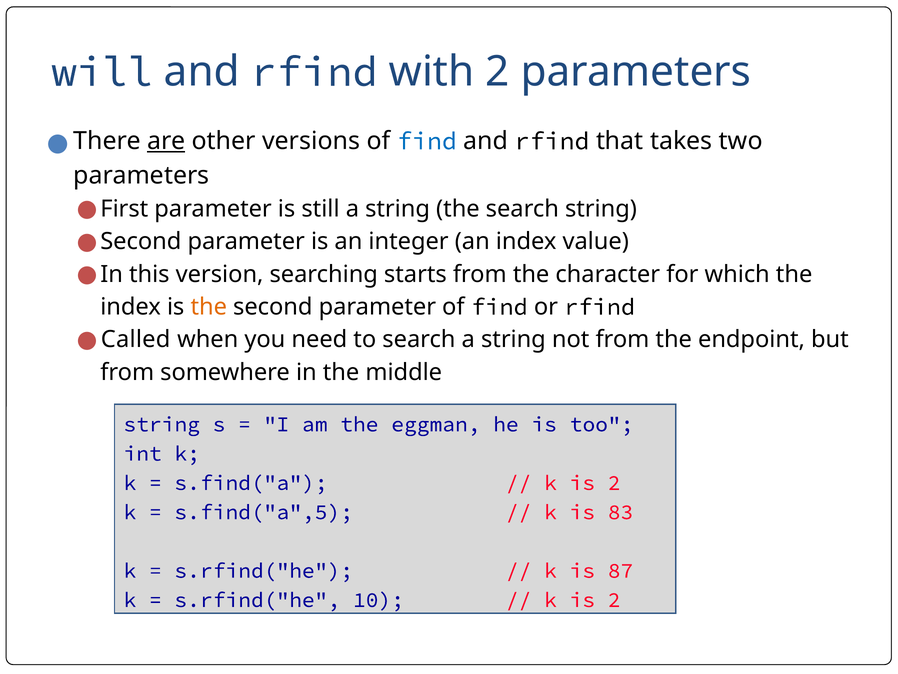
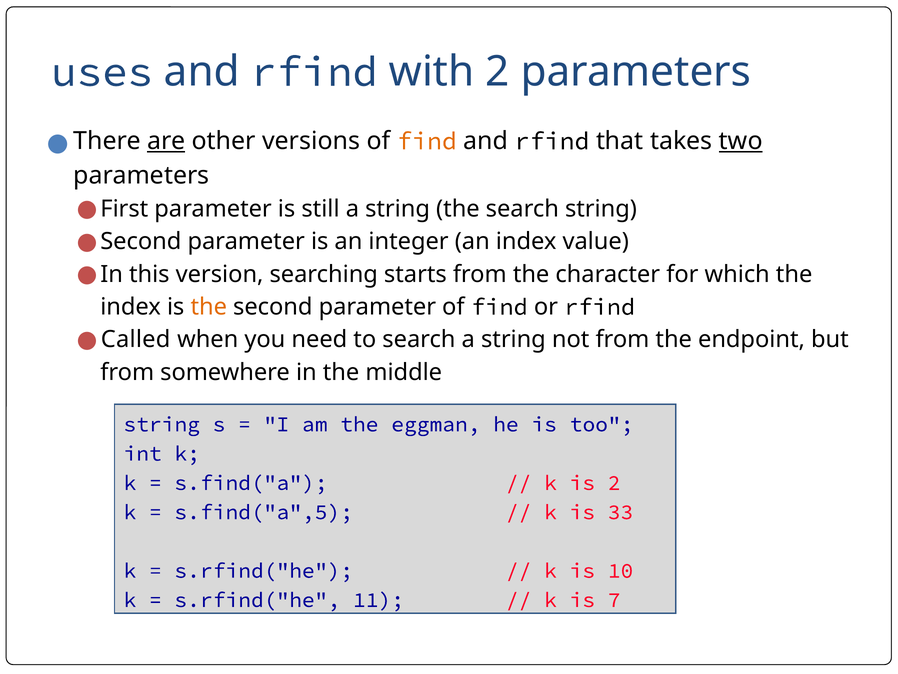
will: will -> uses (102, 72)
find colour: blue -> orange (427, 141)
two underline: none -> present (741, 141)
83: 83 -> 33 (621, 512)
87: 87 -> 10 (621, 570)
10: 10 -> 11 (378, 600)
2: 2 -> 7 (614, 600)
